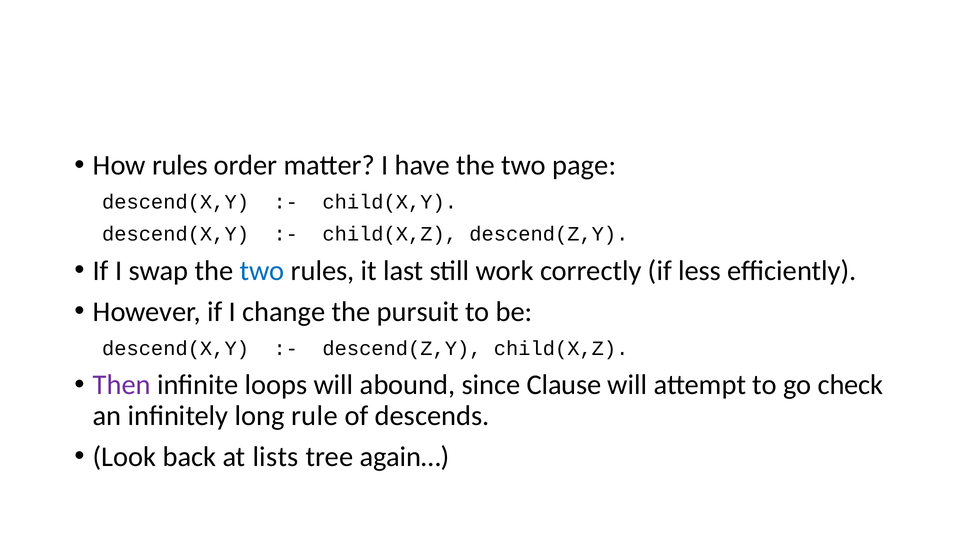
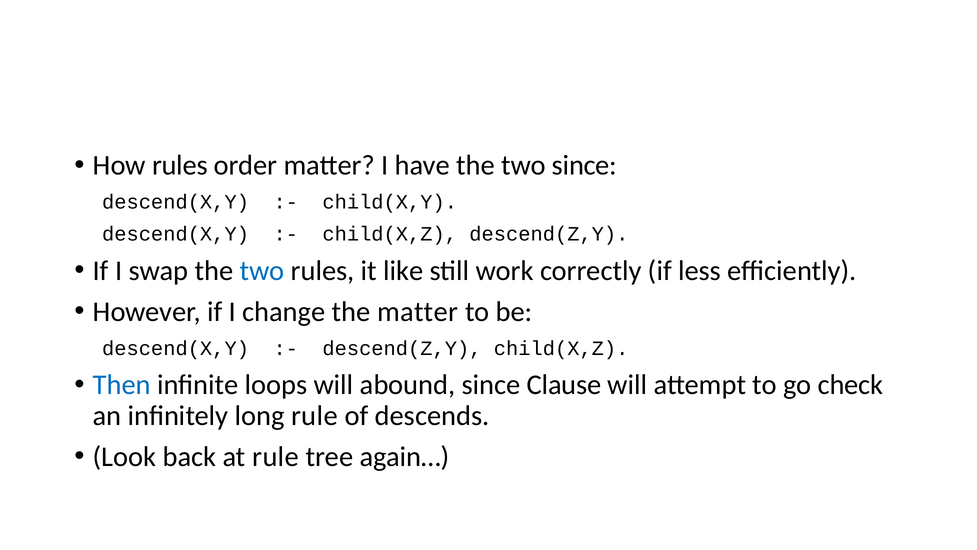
two page: page -> since (584, 165)
last: last -> like (403, 270)
the pursuit: pursuit -> matter (418, 311)
Then colour: purple -> blue (122, 385)
at lists: lists -> rule (276, 456)
